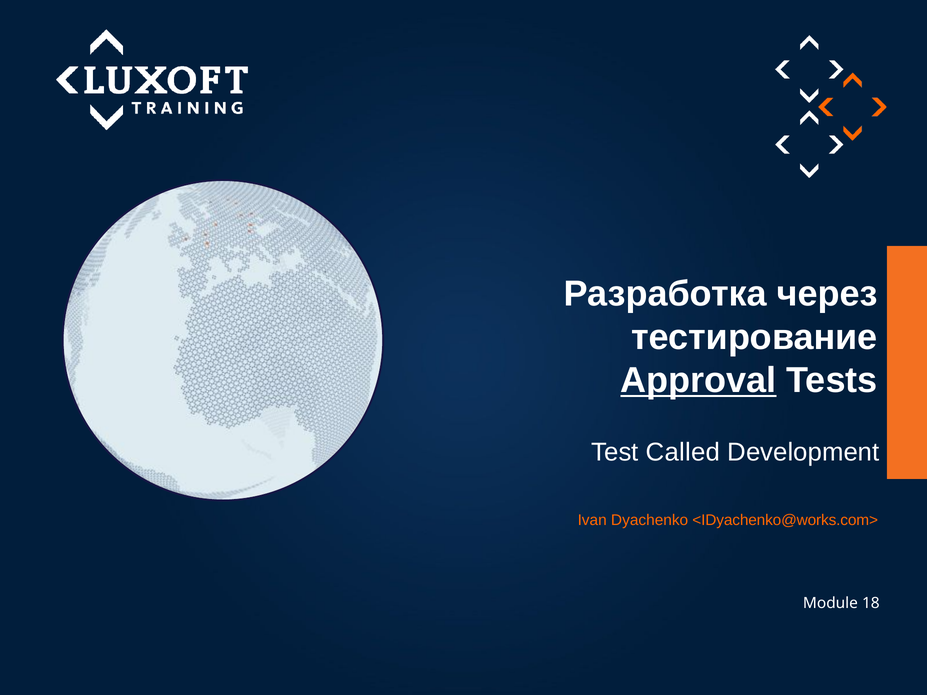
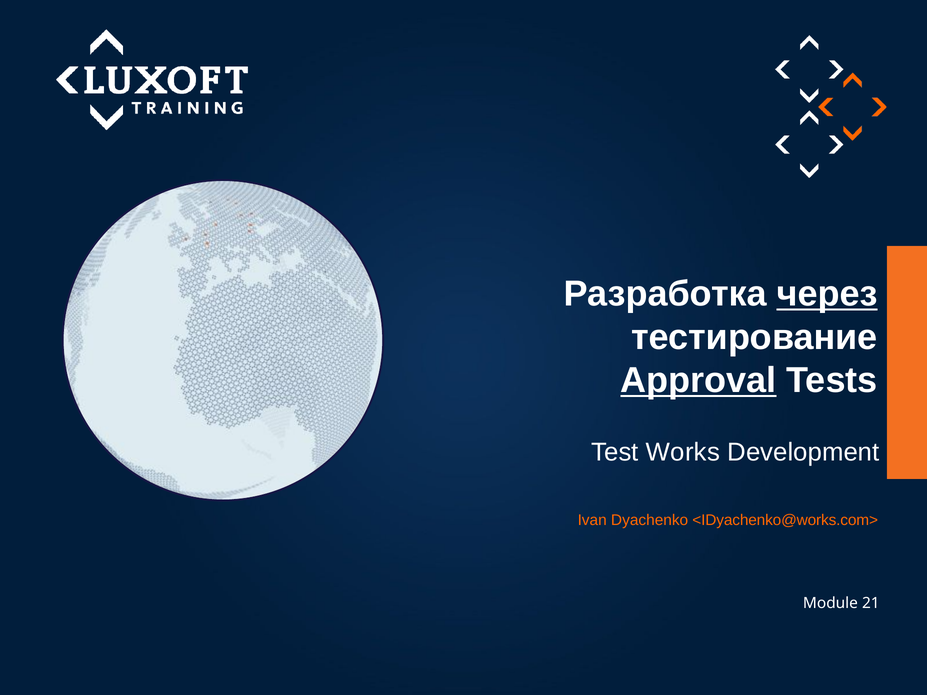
через underline: none -> present (827, 294)
Called: Called -> Works (683, 453)
18: 18 -> 21 (871, 603)
